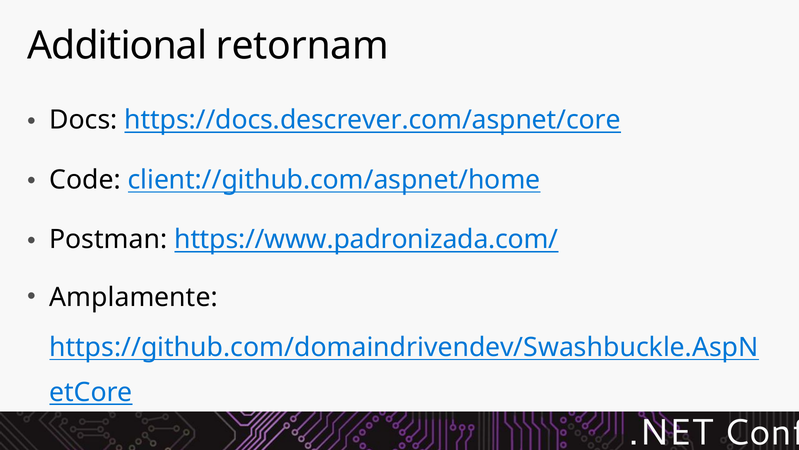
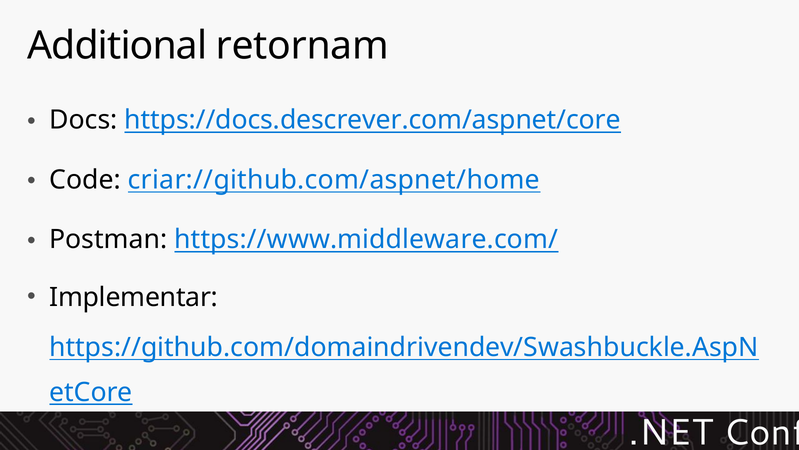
client://github.com/aspnet/home: client://github.com/aspnet/home -> criar://github.com/aspnet/home (334, 180)
https://www.padronizada.com/: https://www.padronizada.com/ -> https://www.middleware.com/ (366, 239)
Amplamente: Amplamente -> Implementar (134, 297)
